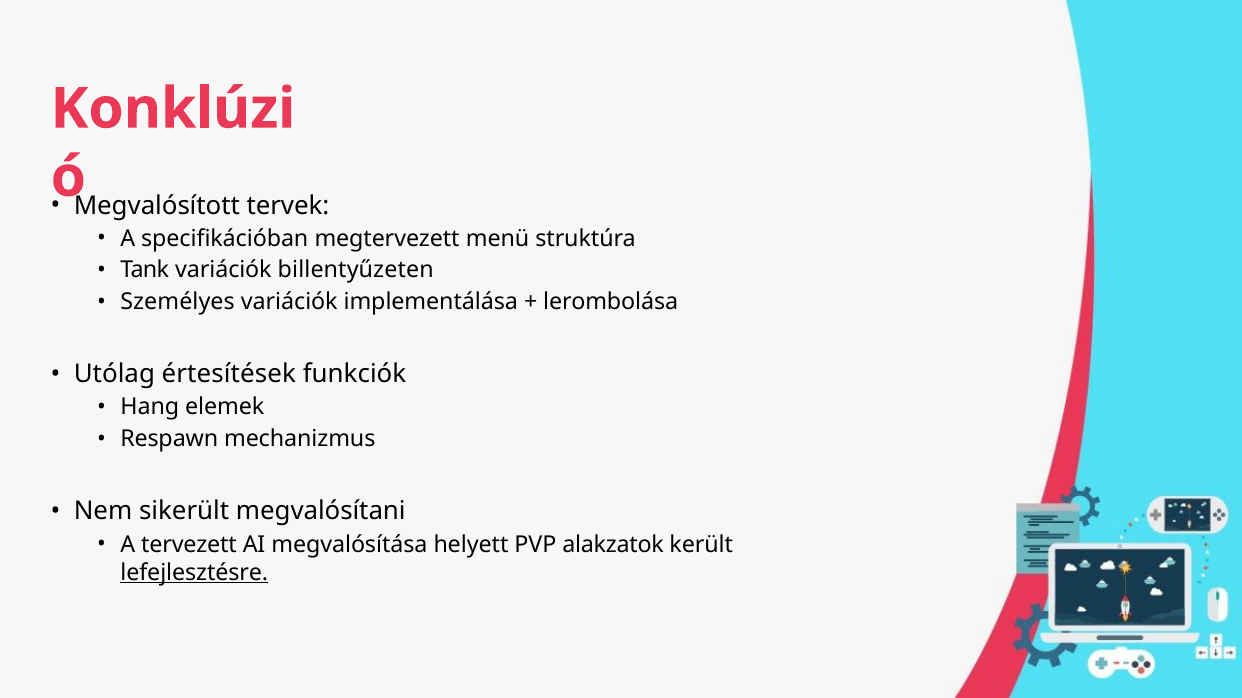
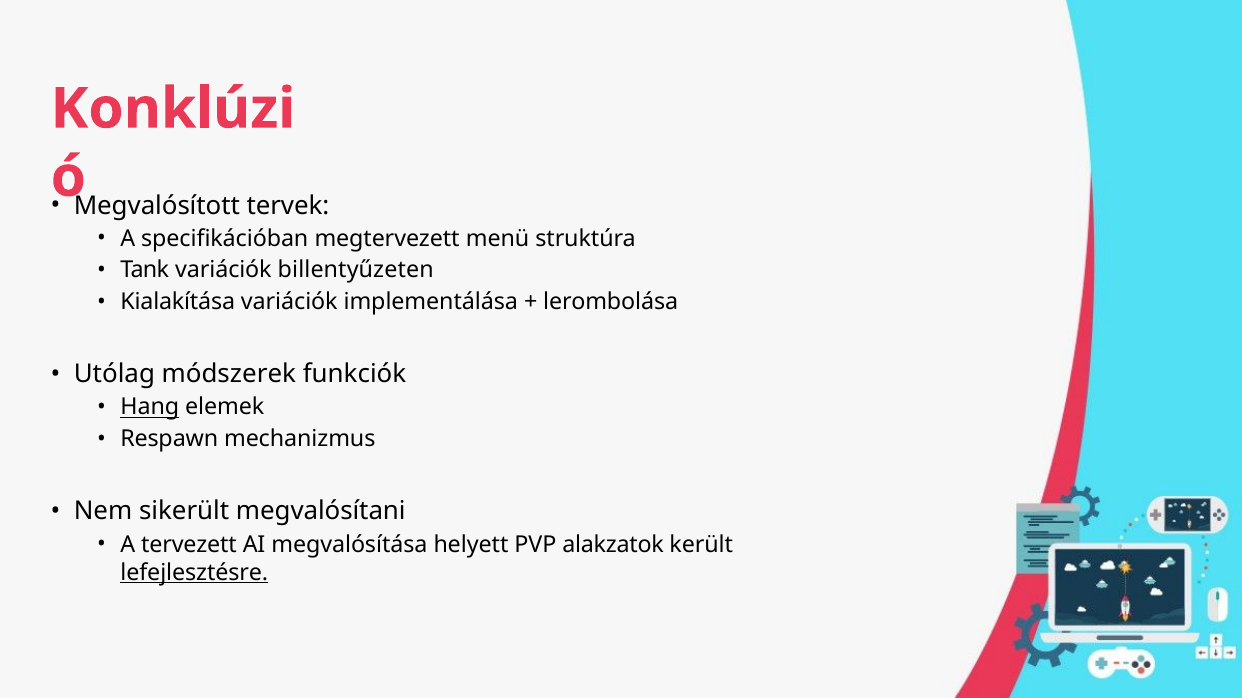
Személyes: Személyes -> Kialakítása (178, 302)
értesítések: értesítések -> módszerek (229, 375)
Hang underline: none -> present (150, 408)
